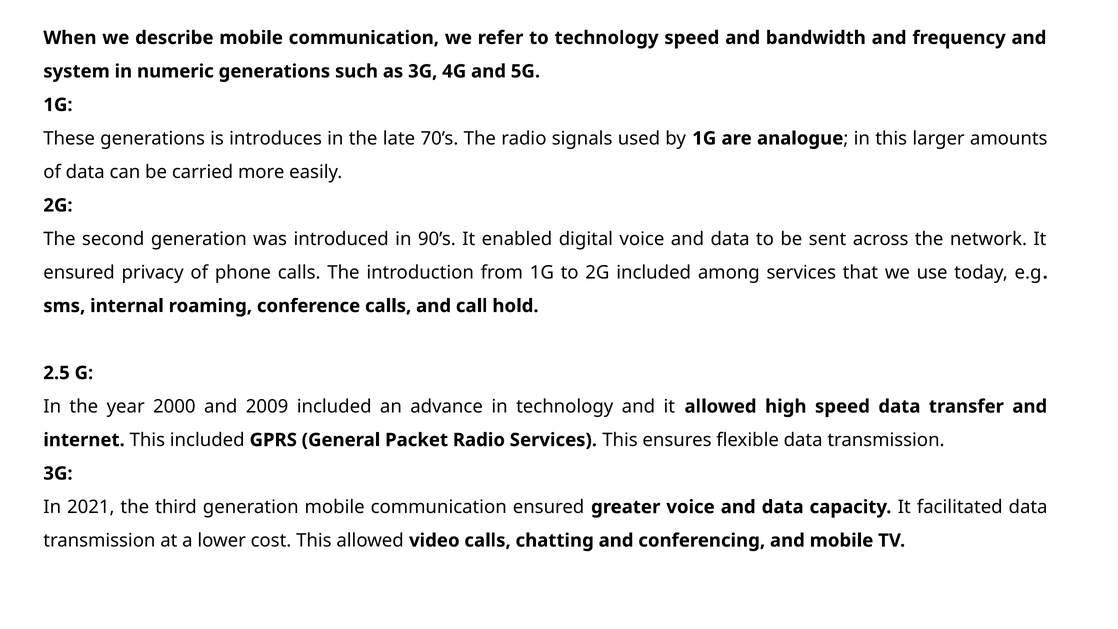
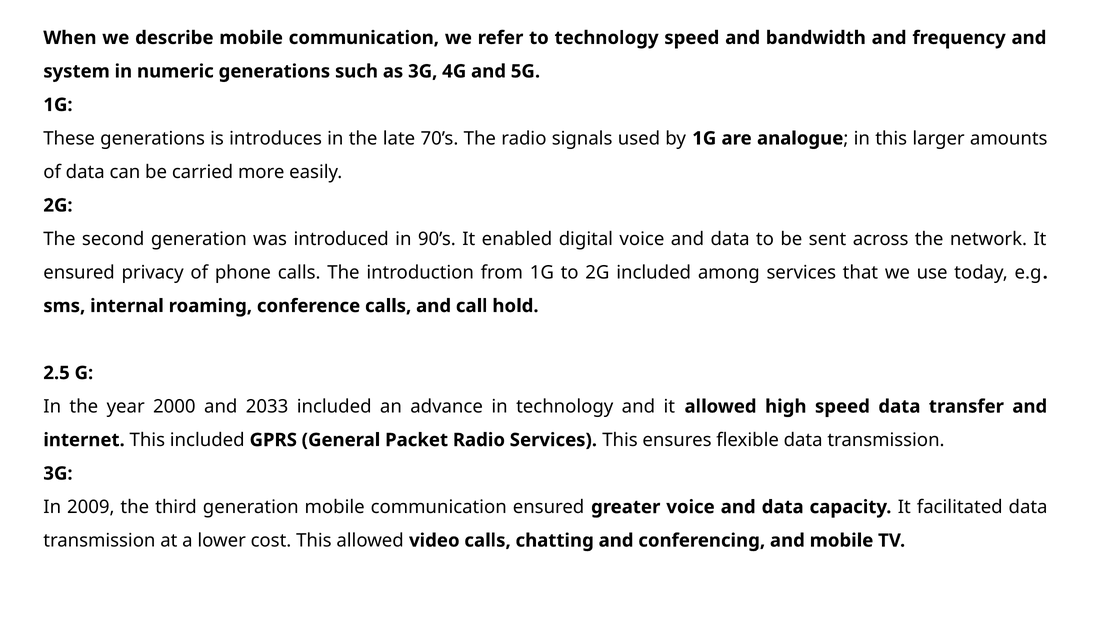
2009: 2009 -> 2033 (267, 406)
2021: 2021 -> 2009 (91, 507)
